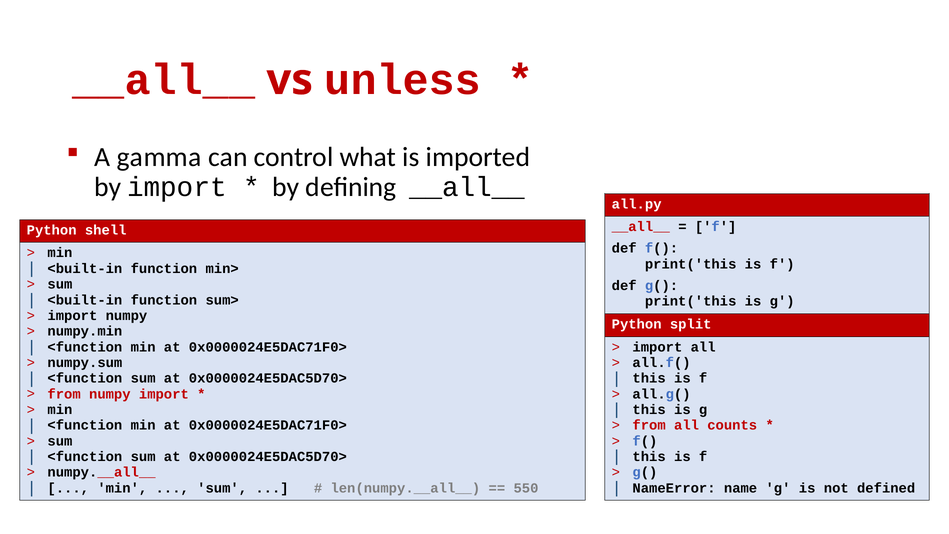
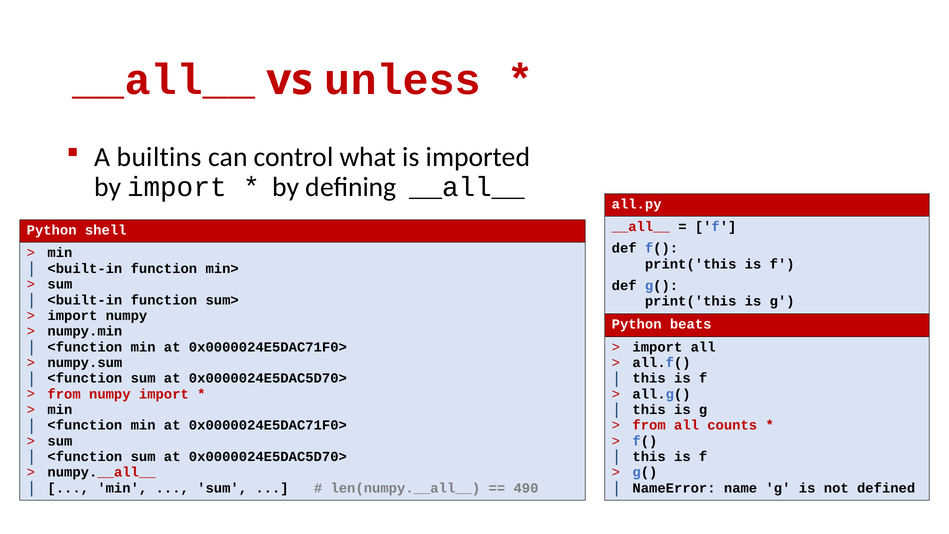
gamma: gamma -> builtins (159, 157)
split: split -> beats (691, 324)
550: 550 -> 490 (526, 488)
